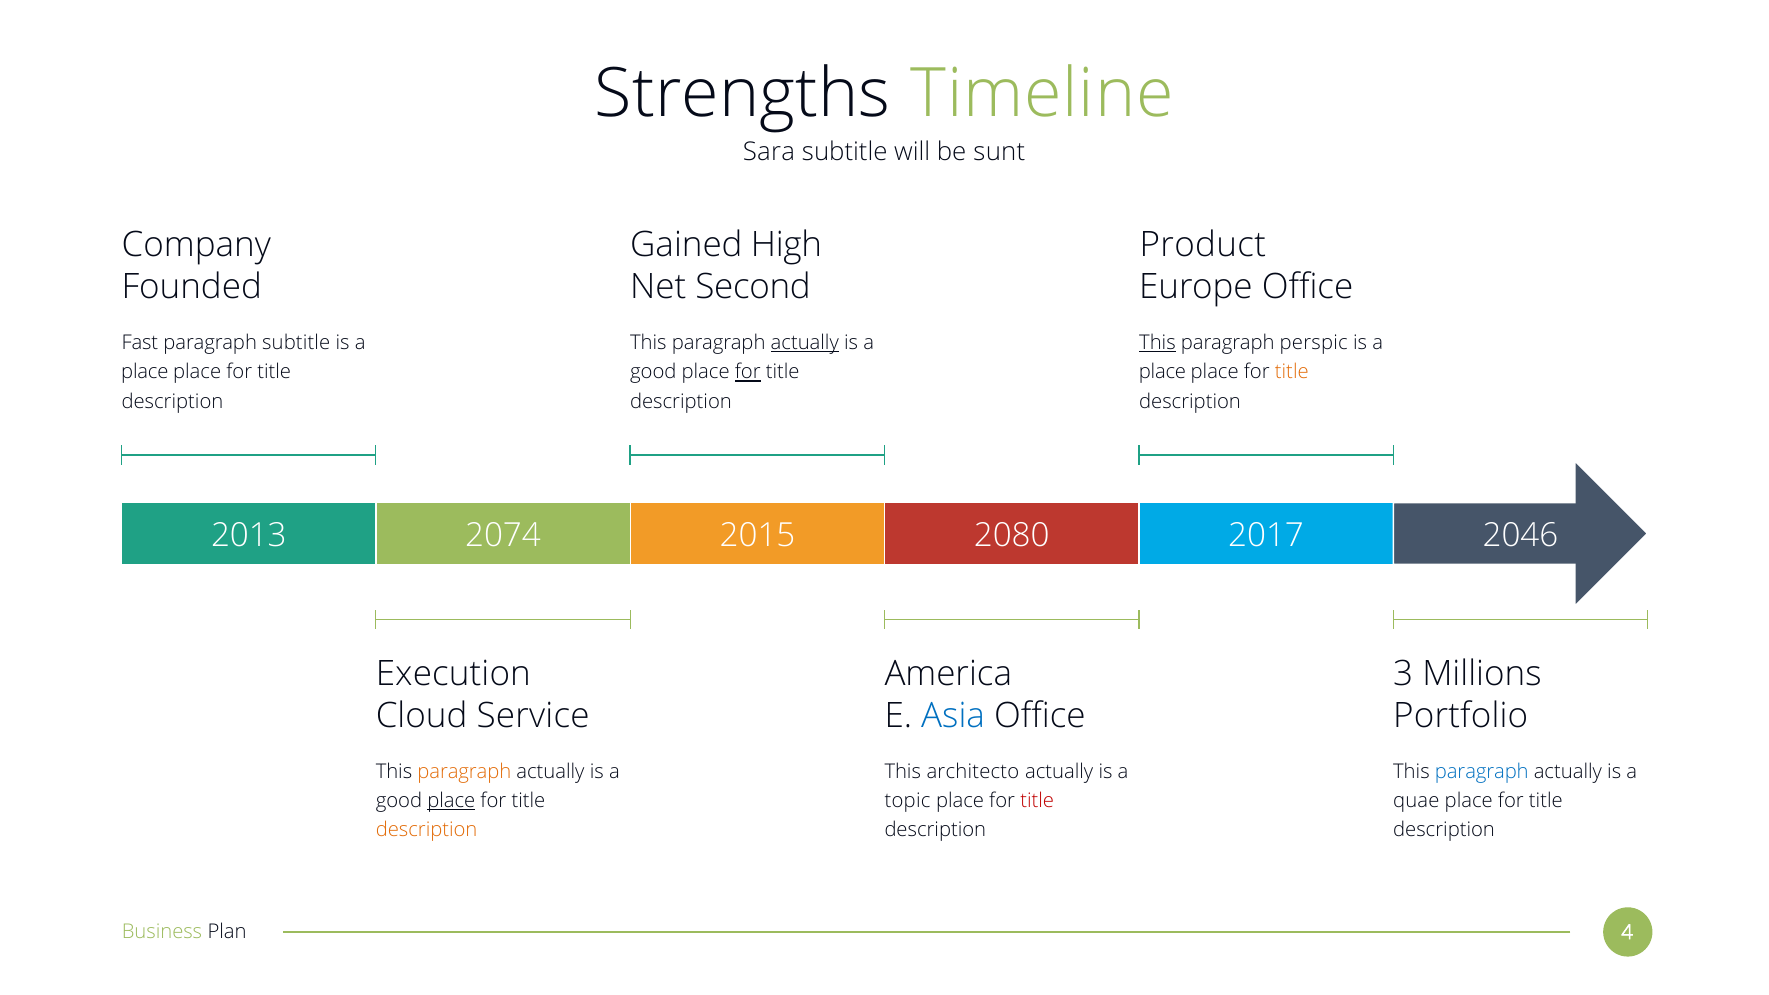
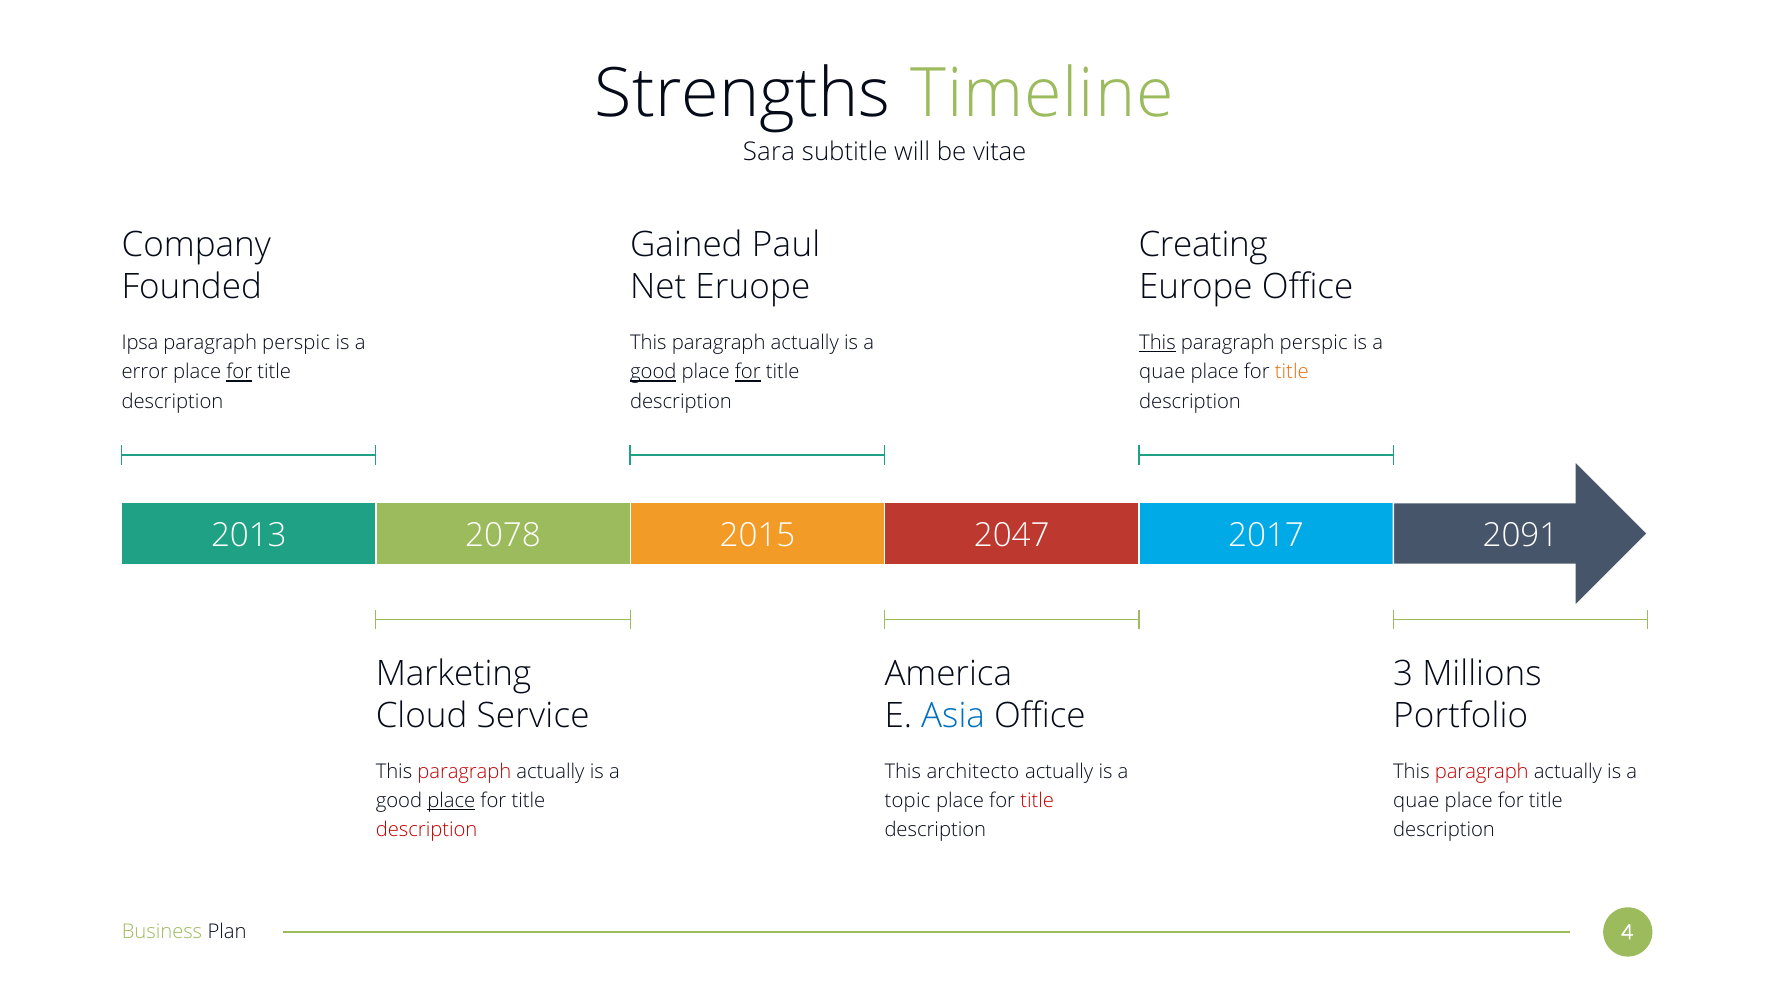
sunt: sunt -> vitae (1000, 152)
High: High -> Paul (786, 245)
Product: Product -> Creating (1203, 245)
Second: Second -> Eruope (753, 287)
Fast: Fast -> Ipsa (140, 343)
subtitle: subtitle -> perspic (296, 343)
actually underline: present -> none (805, 343)
place: place -> error (145, 372)
for underline: none -> present (239, 372)
good underline: none -> present (653, 372)
place: place -> quae (1162, 372)
2074: 2074 -> 2078 (503, 536)
2080: 2080 -> 2047 (1012, 536)
2046: 2046 -> 2091 (1520, 536)
Execution: Execution -> Marketing (453, 674)
paragraph colour: orange -> red (464, 772)
paragraph colour: blue -> red (1482, 772)
description colour: orange -> red (427, 830)
